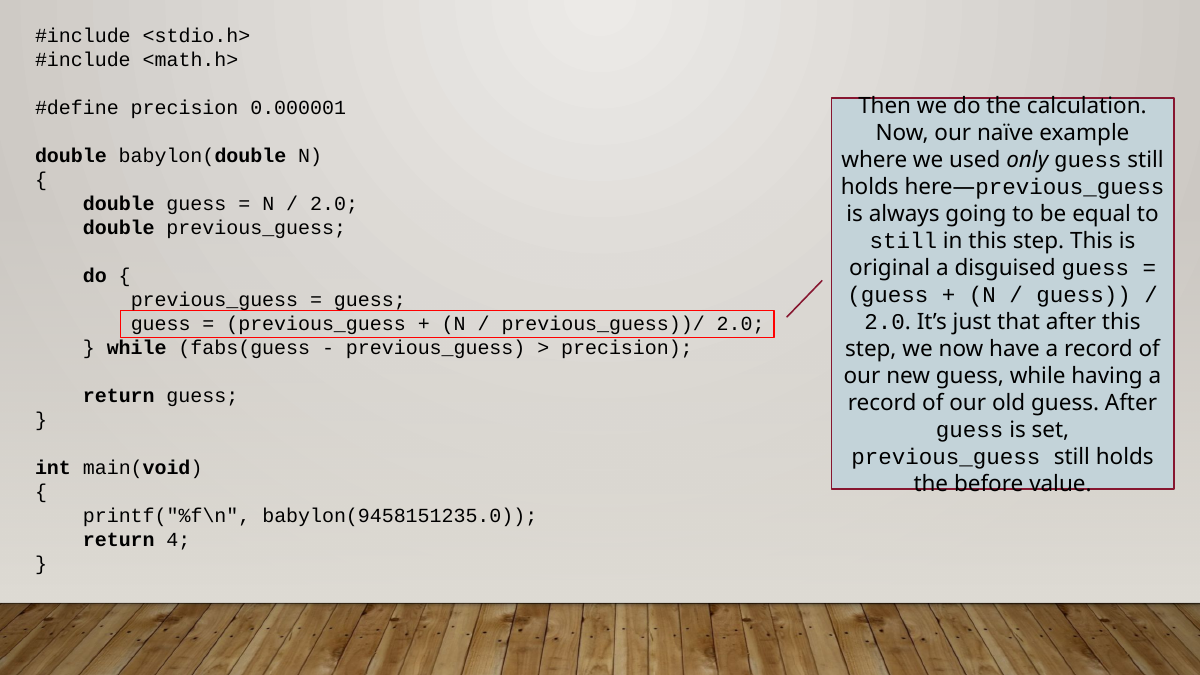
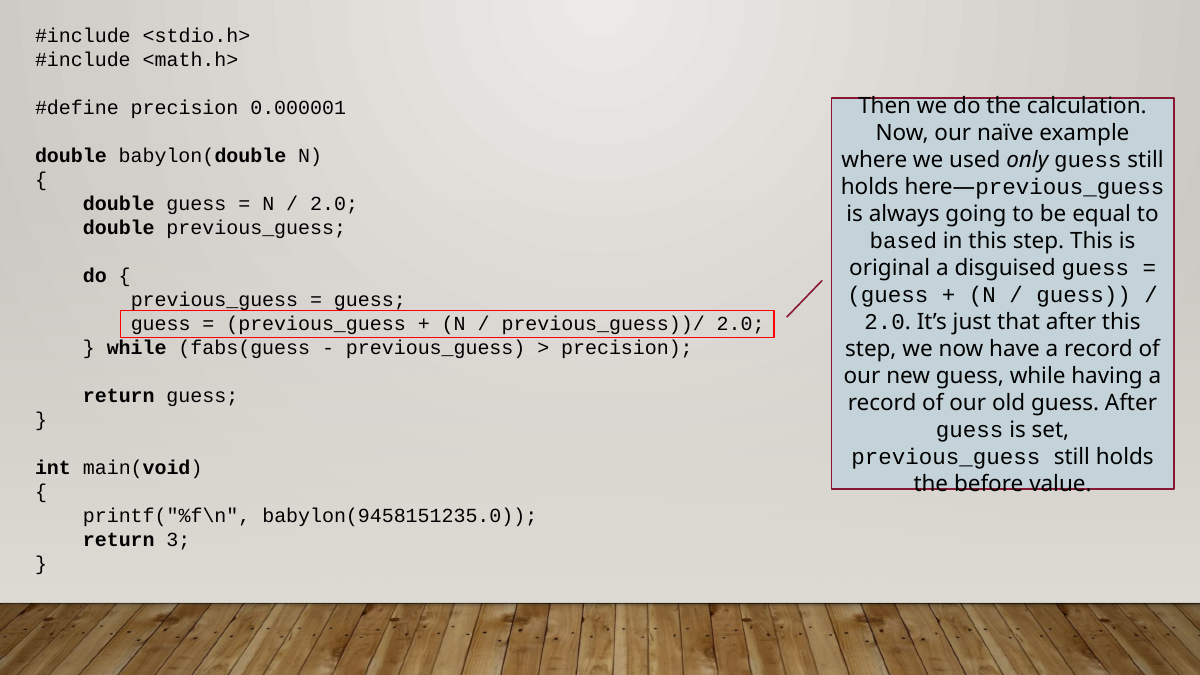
still: still -> based (903, 241)
4: 4 -> 3 (178, 540)
